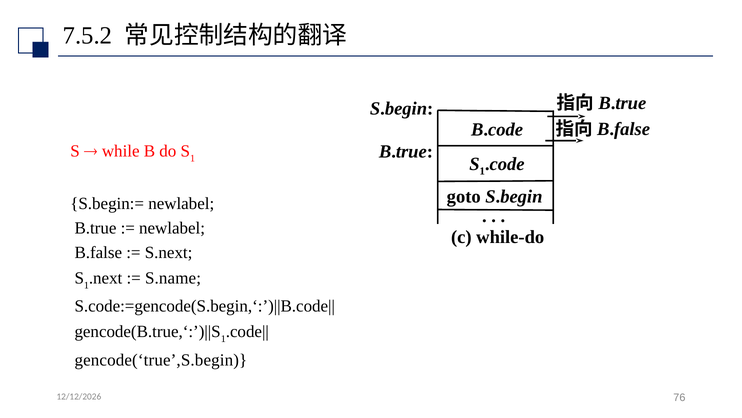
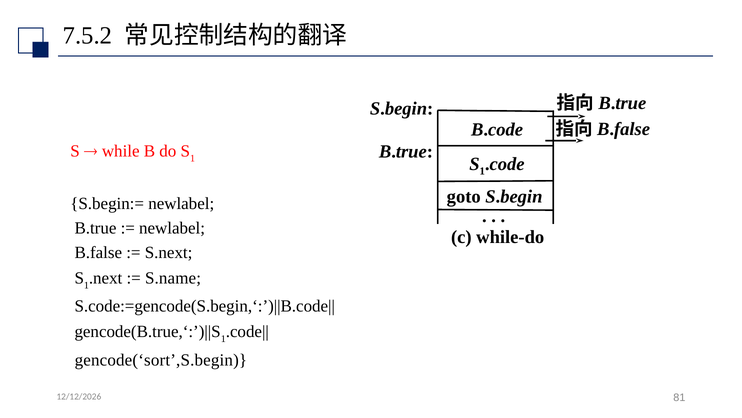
gencode(‘true’,S.begin: gencode(‘true’,S.begin -> gencode(‘sort’,S.begin (161, 359)
76: 76 -> 81 (679, 397)
